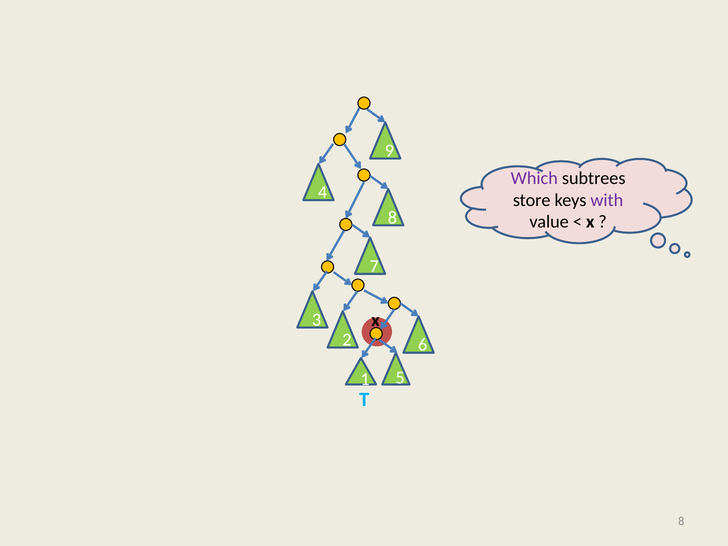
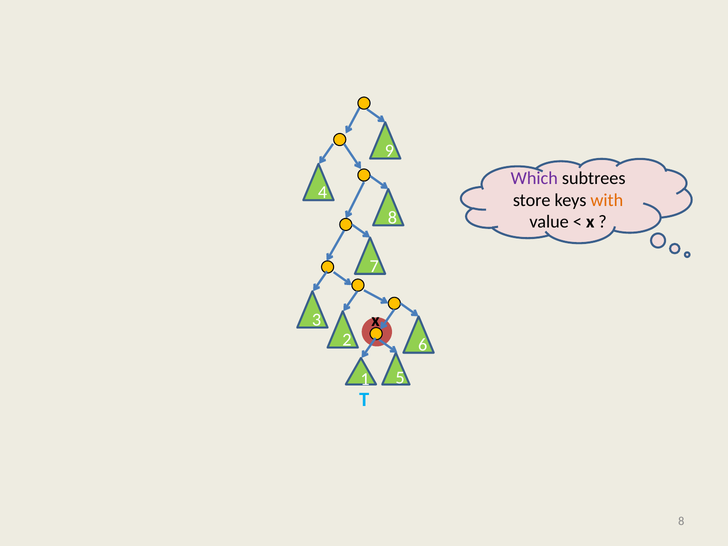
with colour: purple -> orange (607, 200)
